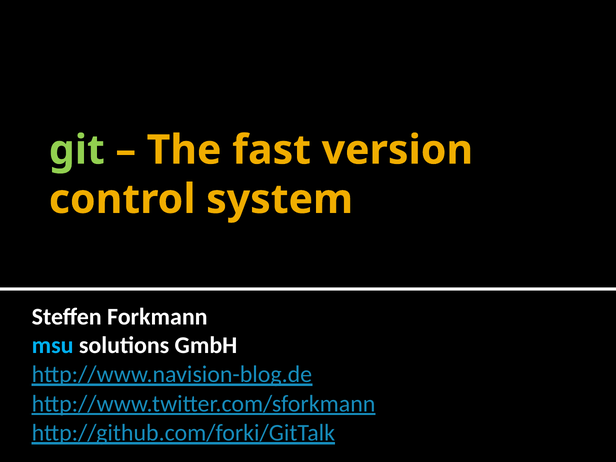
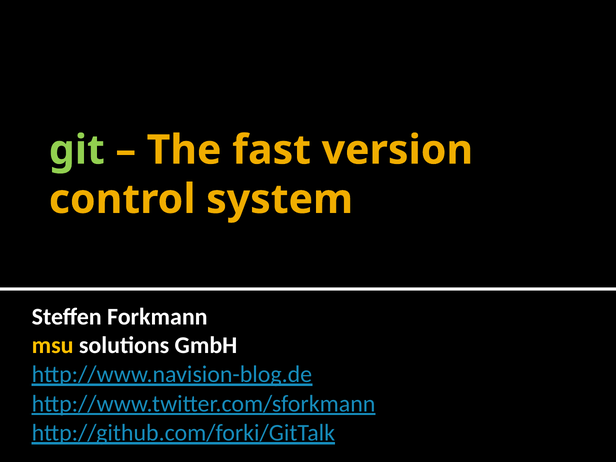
msu colour: light blue -> yellow (53, 346)
